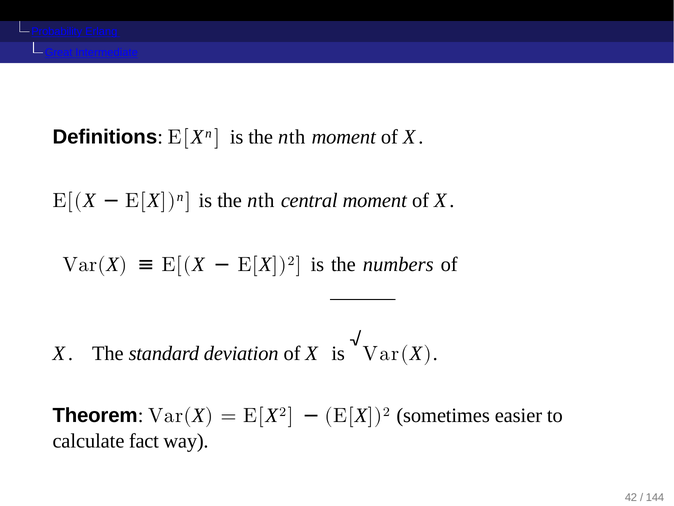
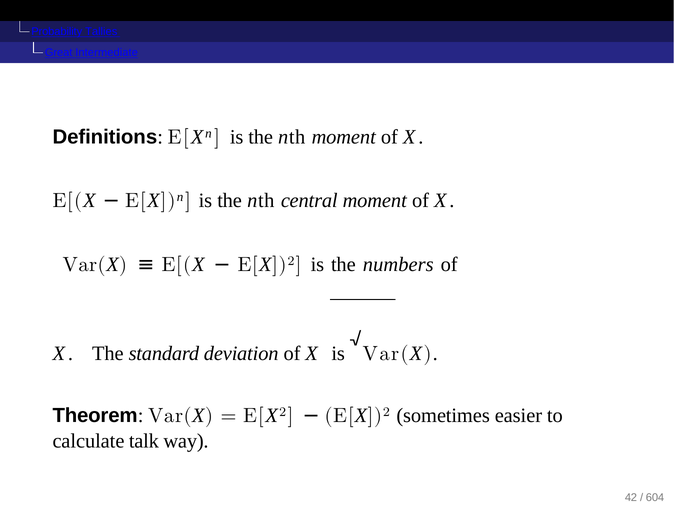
Erlang: Erlang -> Tallies (101, 32)
fact: fact -> talk (144, 441)
144: 144 -> 604 (655, 498)
